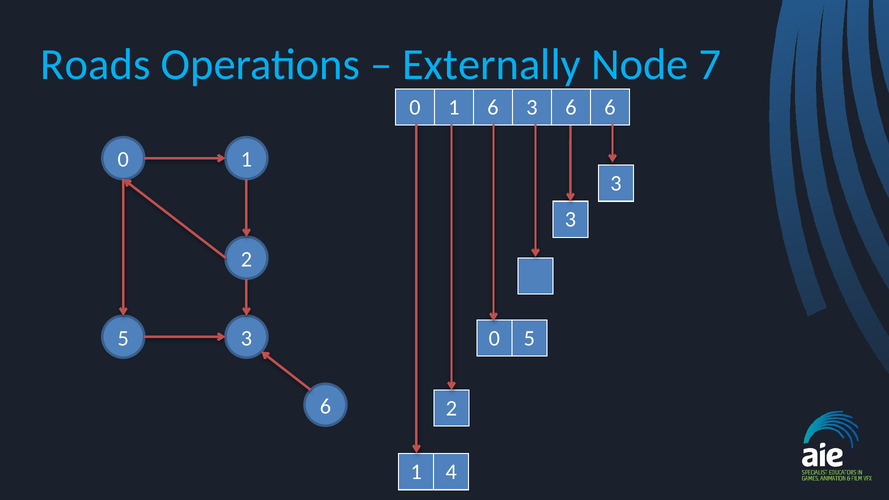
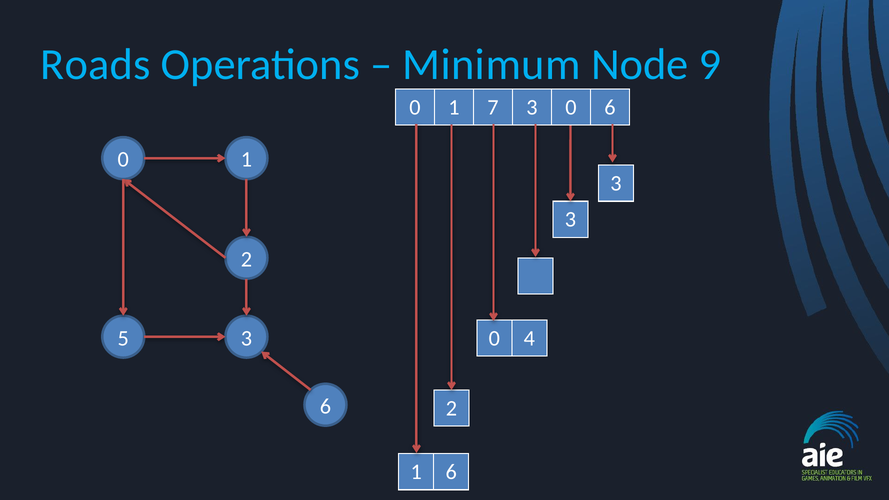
Externally: Externally -> Minimum (491, 65)
7: 7 -> 9 (710, 65)
0 1 6: 6 -> 7 (493, 107)
6: 6 -> 0 (571, 107)
0 5: 5 -> 4 (529, 338)
4: 4 -> 6 (451, 472)
